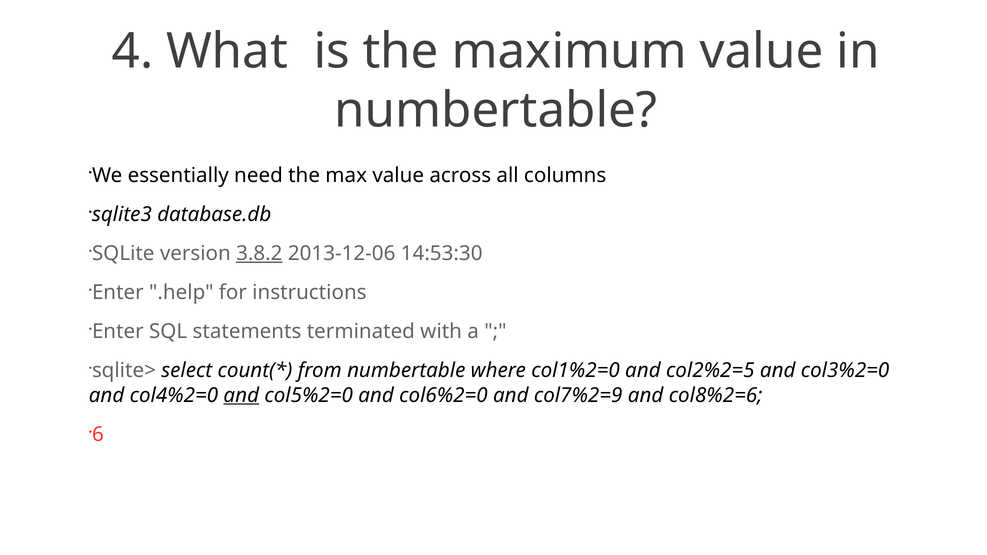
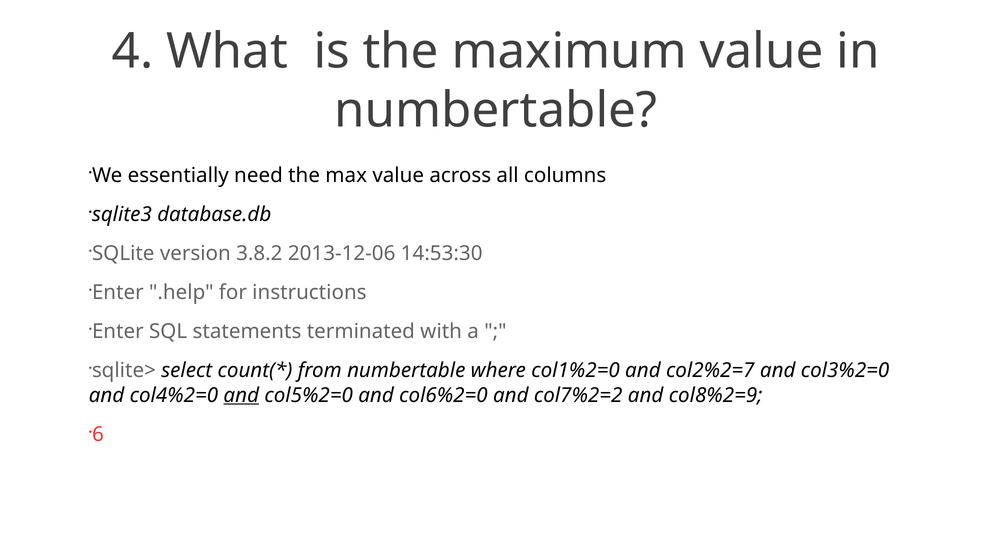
3.8.2 underline: present -> none (259, 253)
col2%2=5: col2%2=5 -> col2%2=7 (710, 371)
col7%2=9: col7%2=9 -> col7%2=2 (578, 395)
col8%2=6: col8%2=6 -> col8%2=9 (716, 395)
